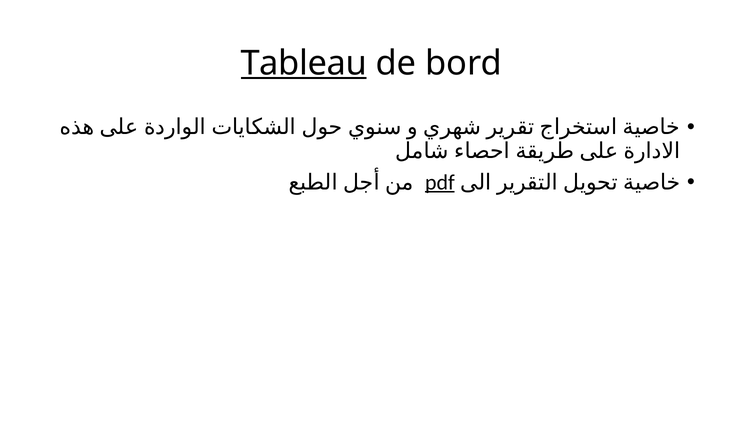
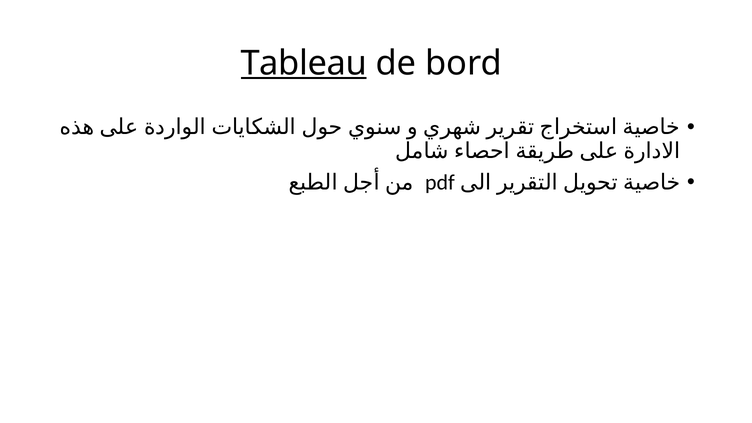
pdf underline: present -> none (440, 182)
